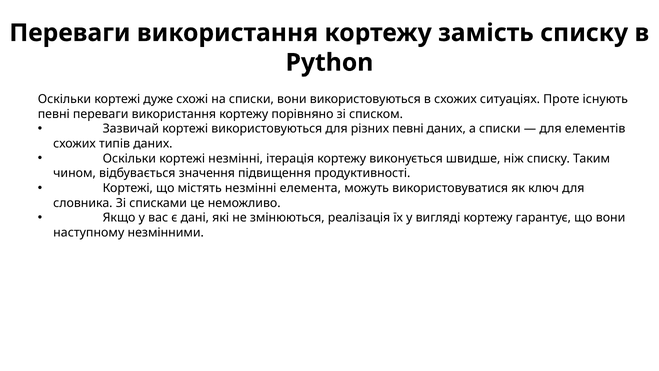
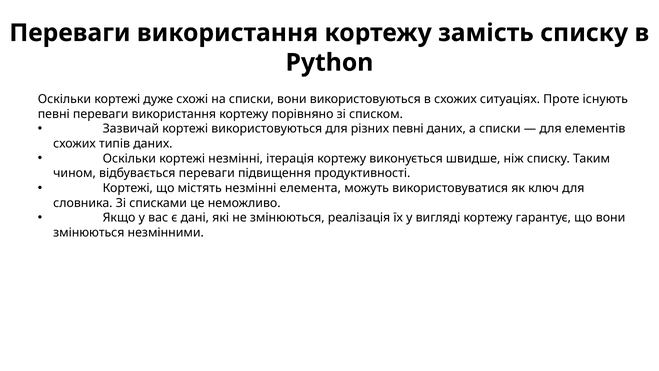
відбувається значення: значення -> переваги (207, 173)
наступному: наступному -> змінюються (89, 232)
